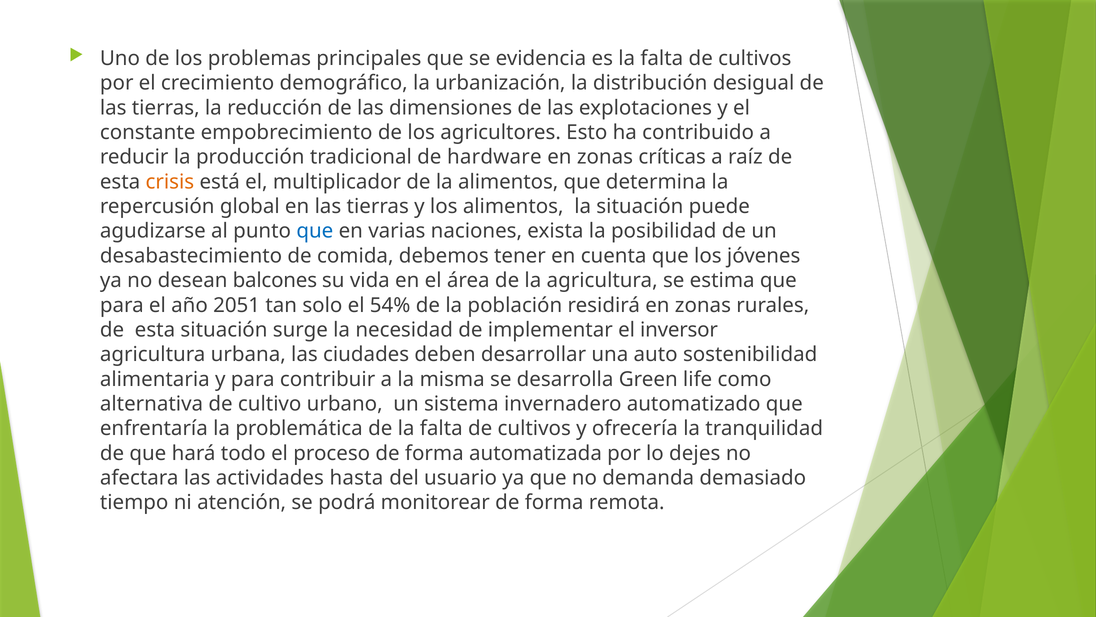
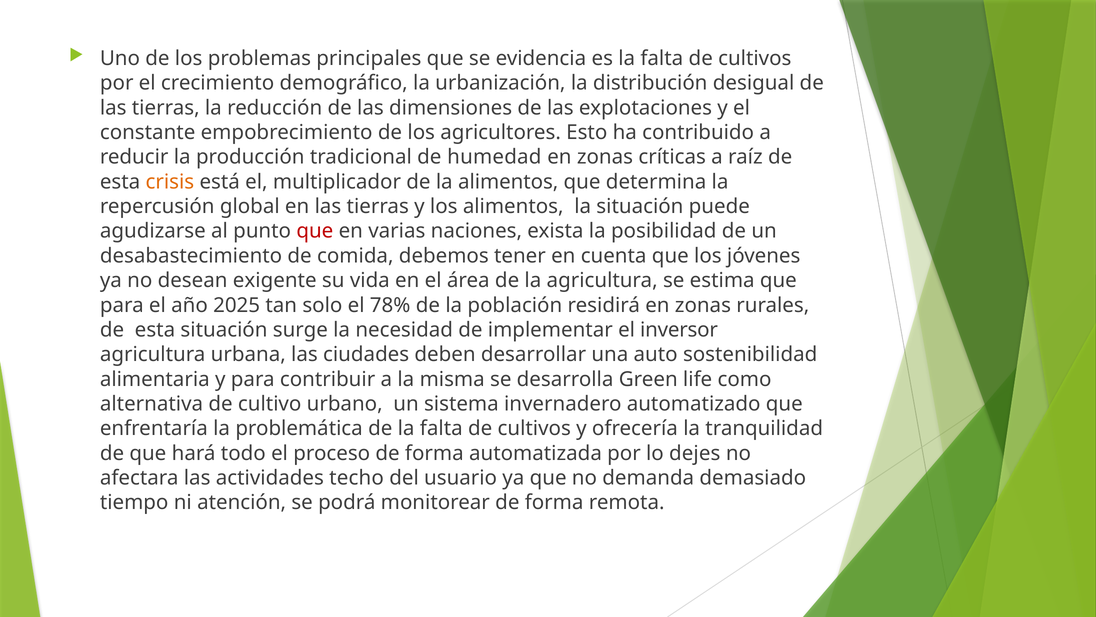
hardware: hardware -> humedad (494, 157)
que colour: blue -> red (315, 231)
balcones: balcones -> exigente (275, 280)
2051: 2051 -> 2025 (237, 305)
54%: 54% -> 78% (390, 305)
hasta: hasta -> techo (357, 478)
